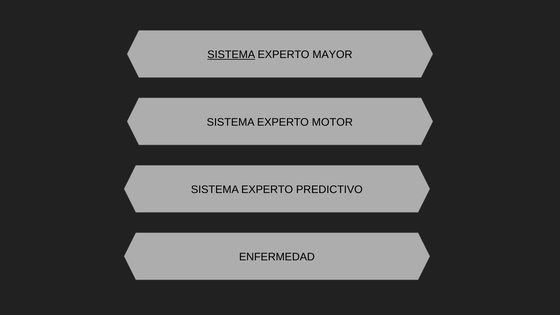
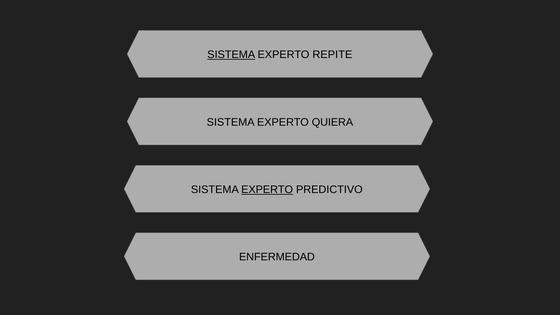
MAYOR: MAYOR -> REPITE (332, 55)
MOTOR: MOTOR -> QUIERA (332, 122)
EXPERTO underline: none -> present (267, 190)
